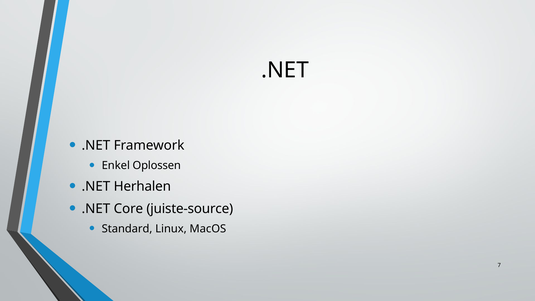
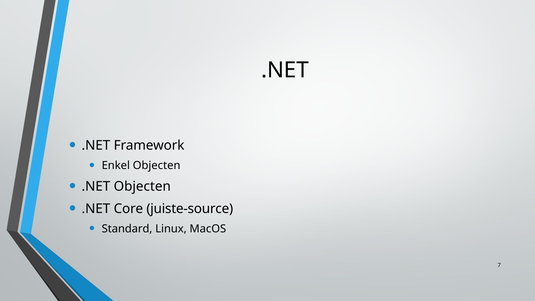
Enkel Oplossen: Oplossen -> Objecten (157, 166)
.NET Herhalen: Herhalen -> Objecten (142, 186)
